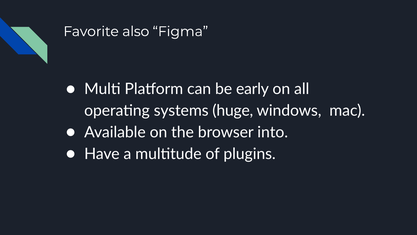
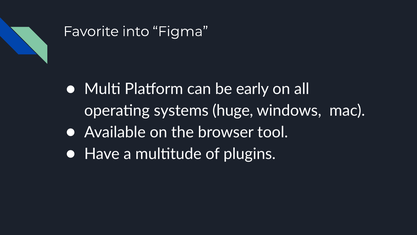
also: also -> into (136, 31)
into: into -> tool (273, 132)
